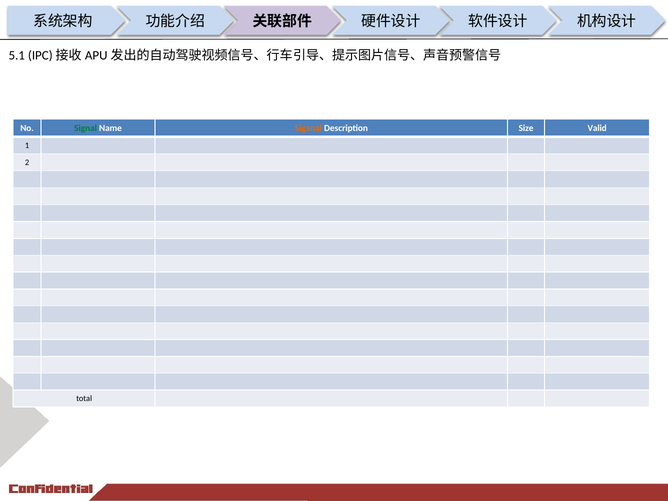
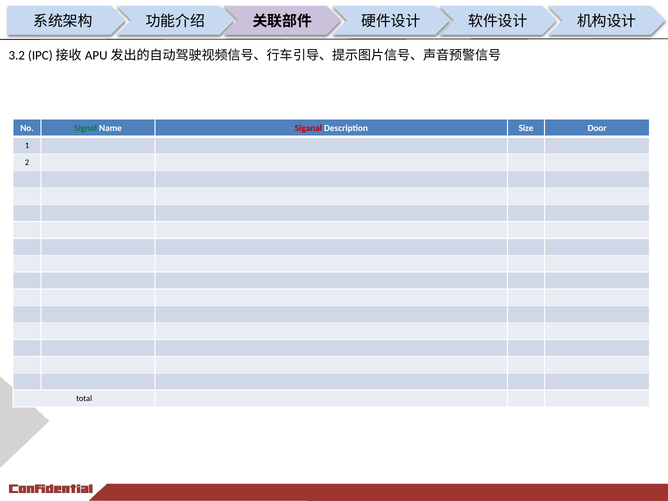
5.1: 5.1 -> 3.2 (17, 55)
Siganal colour: orange -> red (308, 128)
Valid: Valid -> Door (597, 128)
